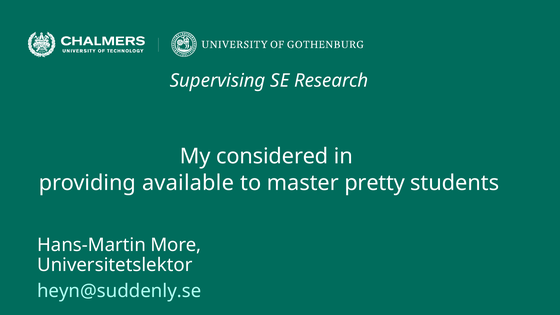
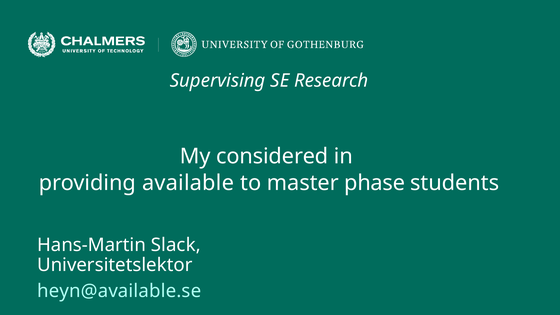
pretty: pretty -> phase (375, 183)
More: More -> Slack (176, 245)
heyn@suddenly.se: heyn@suddenly.se -> heyn@available.se (119, 291)
